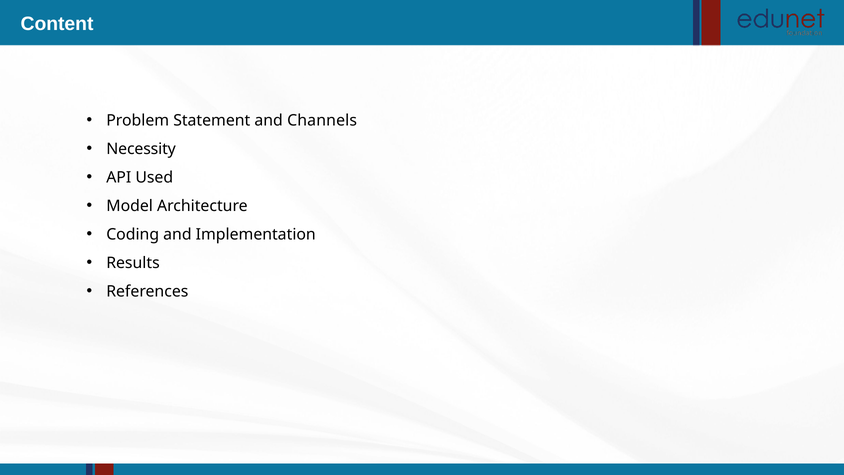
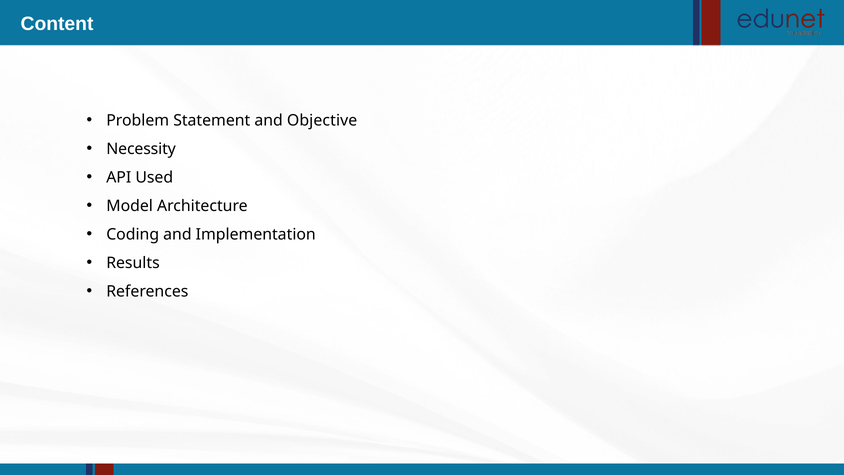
Channels: Channels -> Objective (322, 120)
